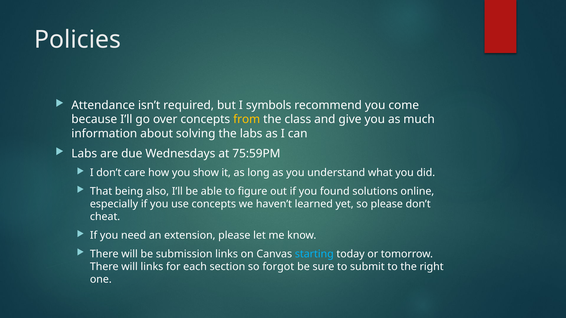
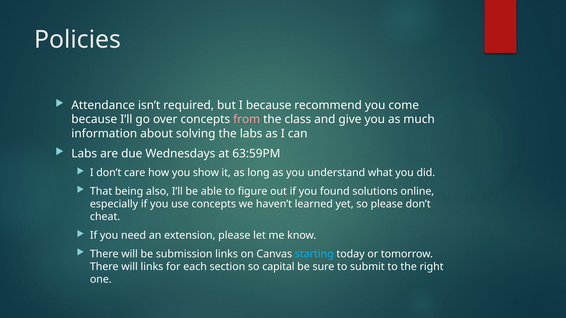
I symbols: symbols -> because (269, 105)
from colour: yellow -> pink (247, 119)
75:59PM: 75:59PM -> 63:59PM (256, 154)
forgot: forgot -> capital (278, 267)
